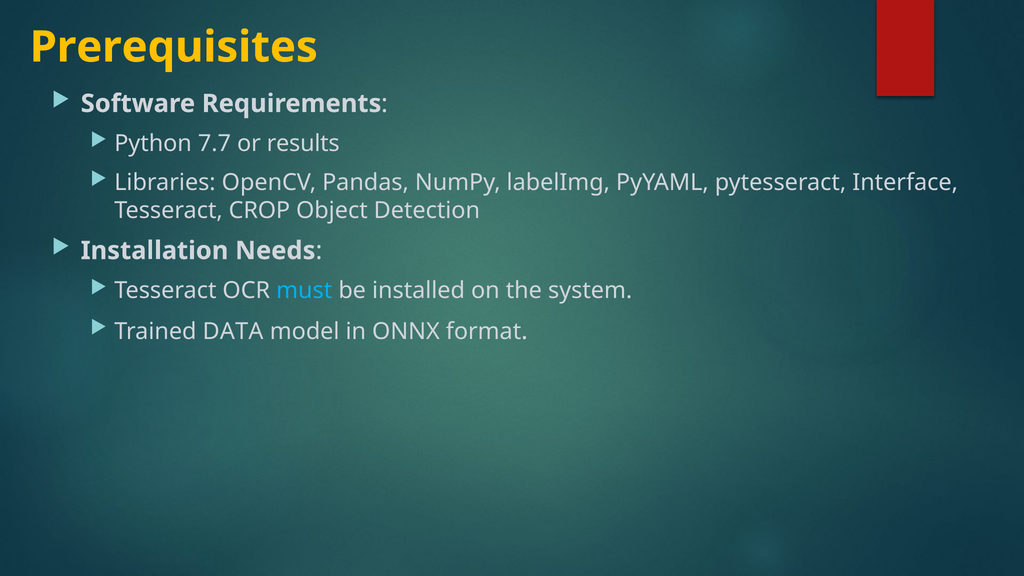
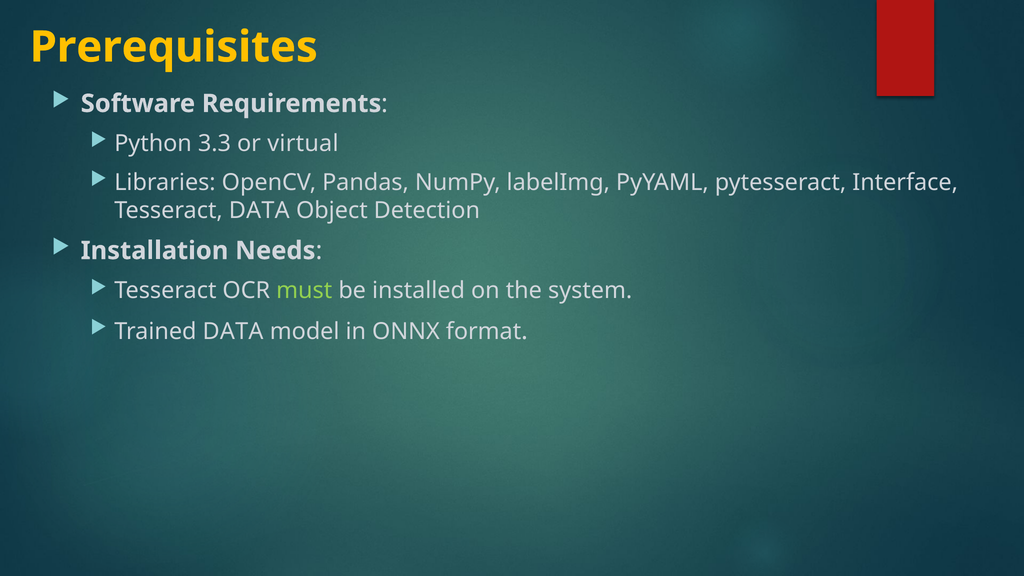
7.7: 7.7 -> 3.3 (214, 144)
results: results -> virtual (303, 144)
Tesseract CROP: CROP -> DATA (259, 210)
must colour: light blue -> light green (304, 291)
